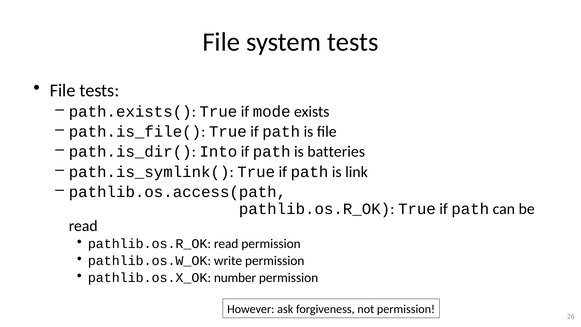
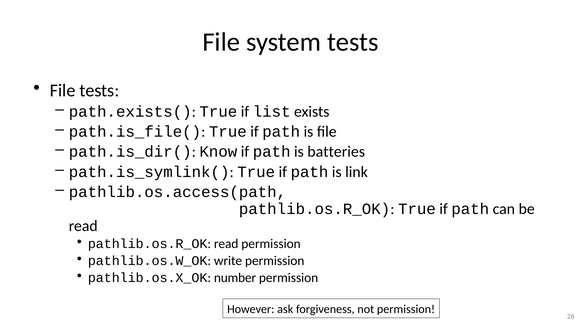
mode: mode -> list (272, 112)
Into: Into -> Know (218, 152)
